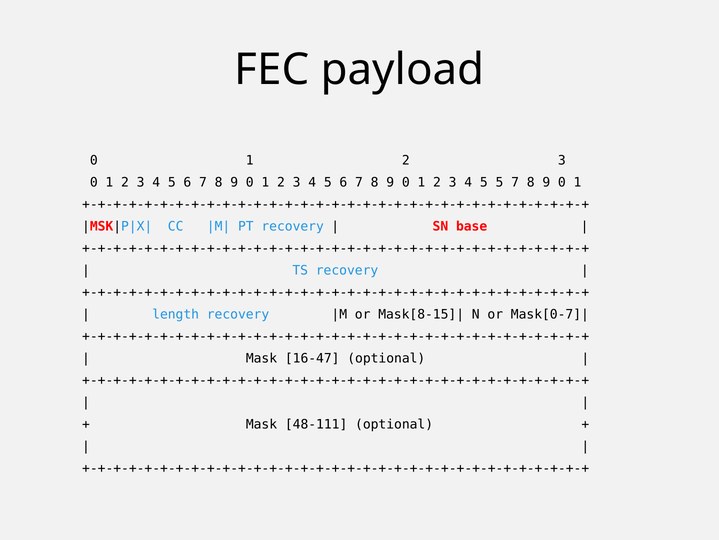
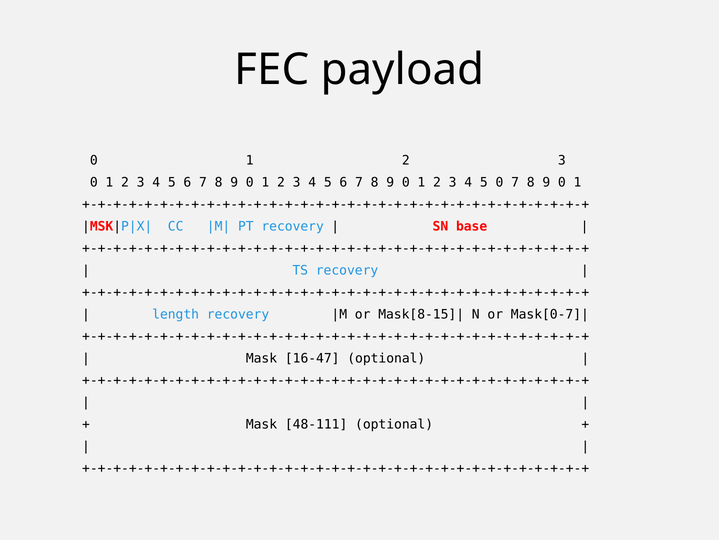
5 5: 5 -> 0 (499, 182)
